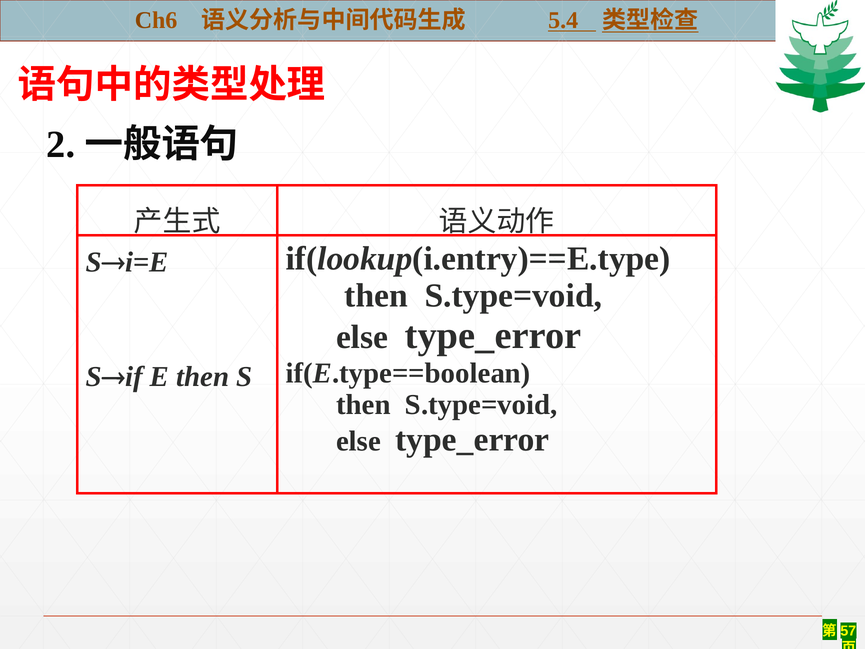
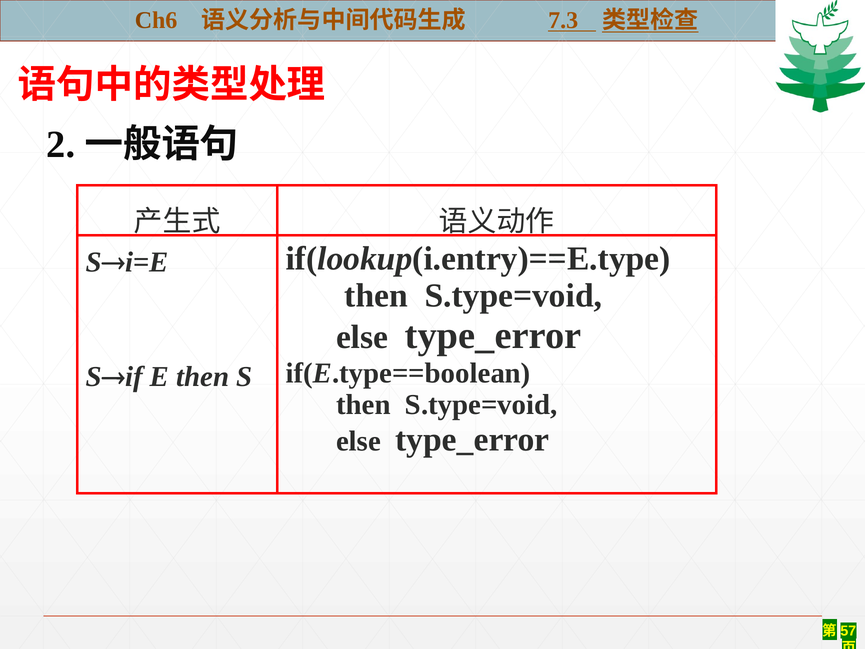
5.4: 5.4 -> 7.3 (563, 20)
